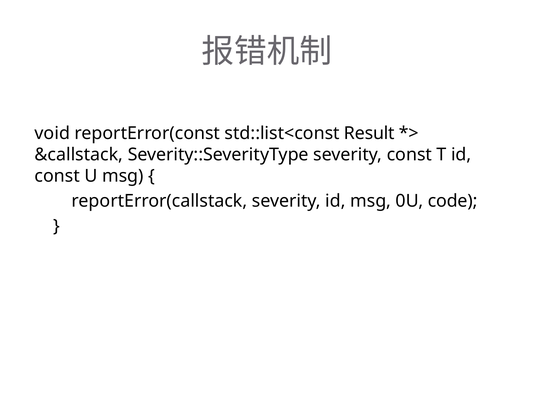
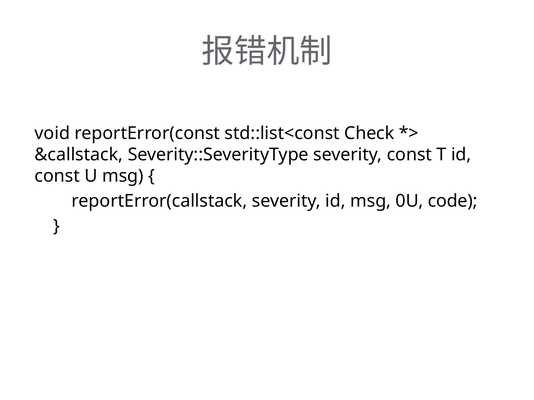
Result: Result -> Check (369, 134)
